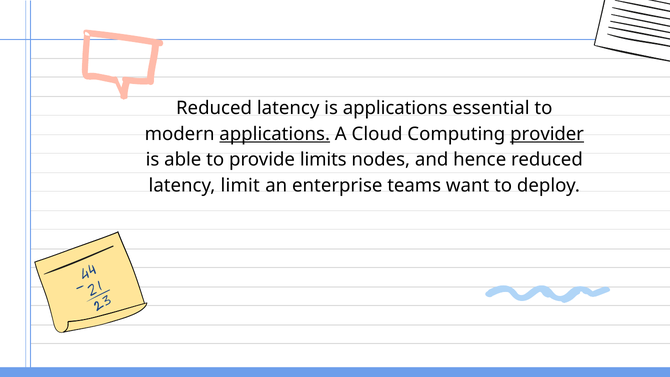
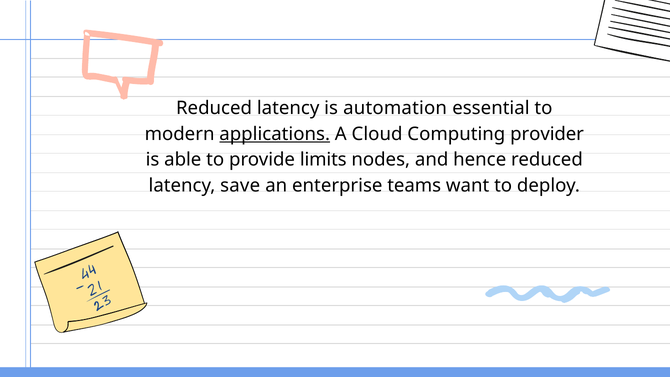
is applications: applications -> automation (395, 108)
provider underline: present -> none (547, 134)
limit: limit -> save (240, 185)
